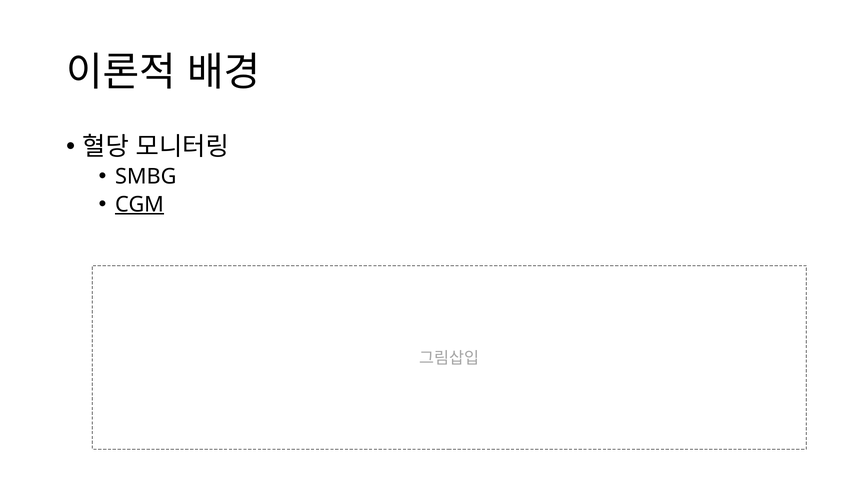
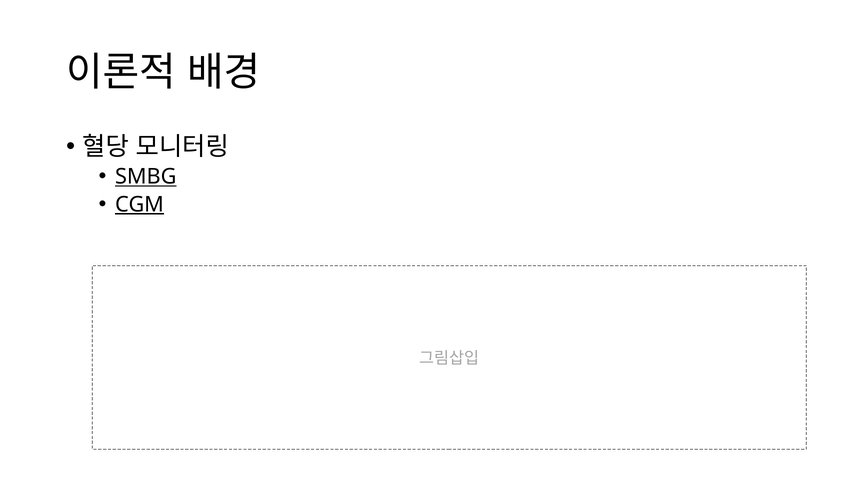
SMBG underline: none -> present (146, 177)
